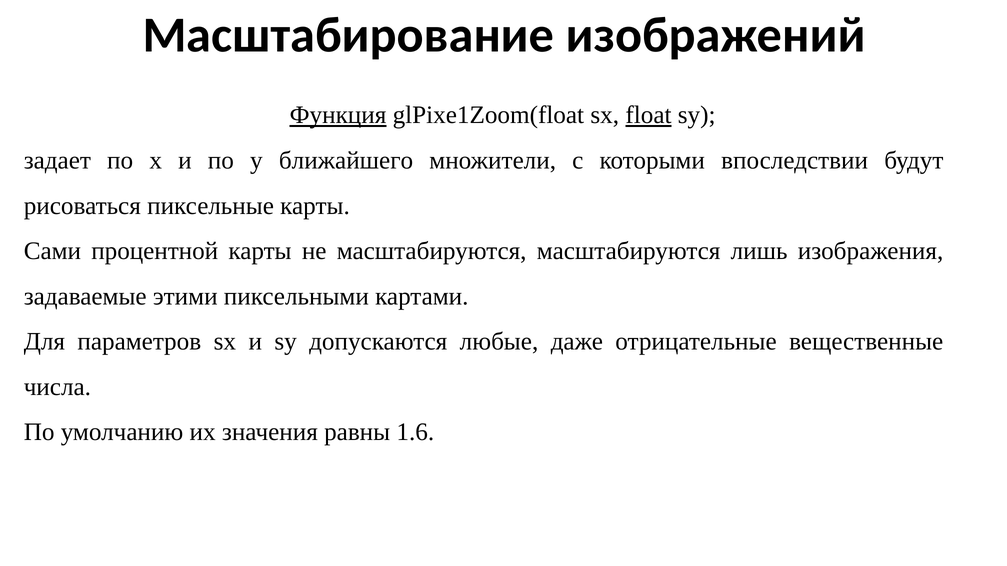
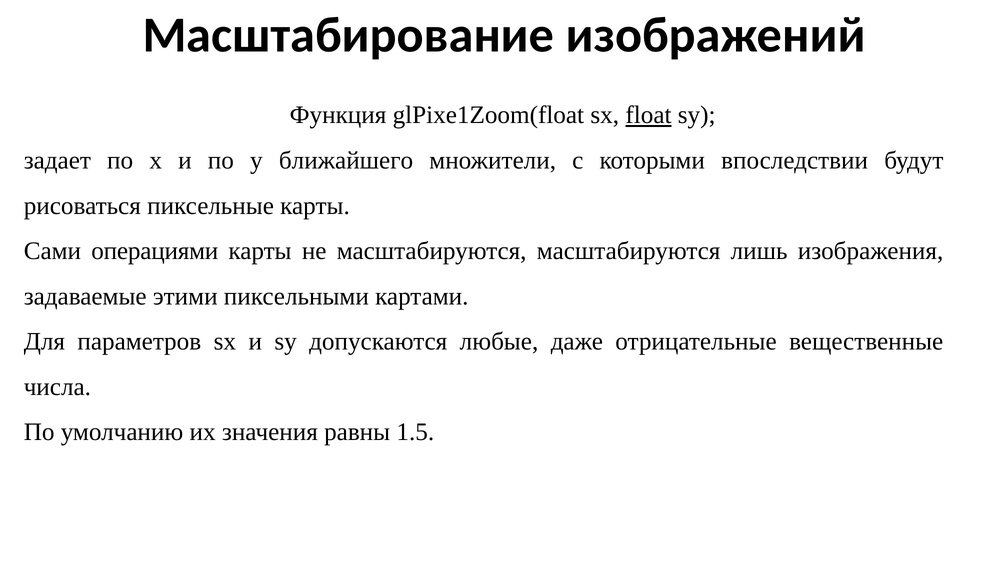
Функция underline: present -> none (338, 115)
процентной: процентной -> операциями (155, 251)
1.6: 1.6 -> 1.5 (415, 432)
